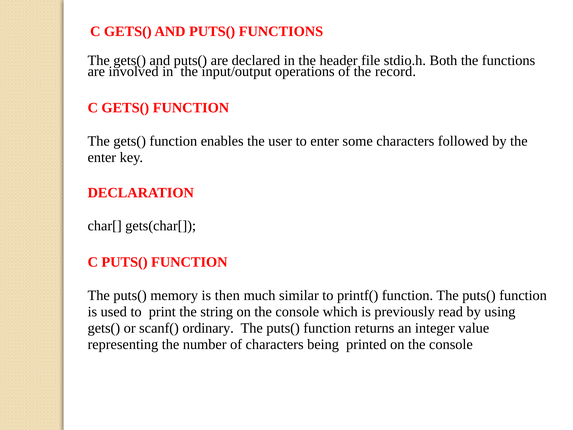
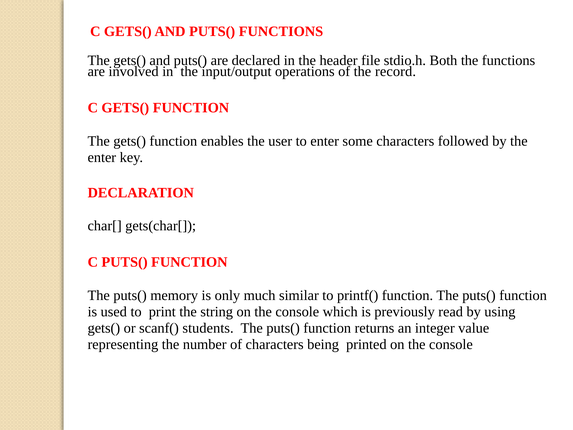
then: then -> only (227, 295)
ordinary: ordinary -> students (208, 328)
